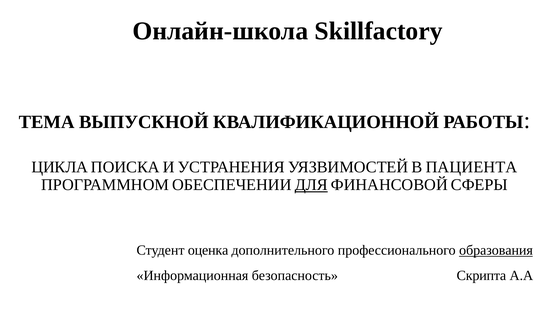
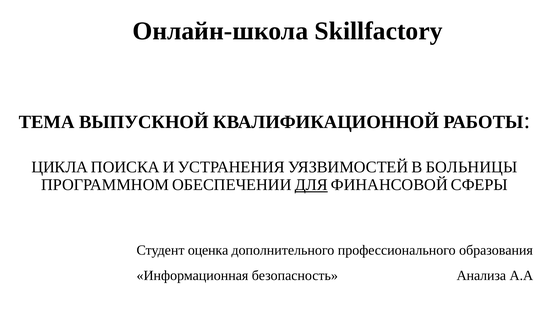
ПАЦИЕНТА: ПАЦИЕНТА -> БОЛЬНИЦЫ (472, 167)
образования underline: present -> none (496, 250)
Скрипта: Скрипта -> Анализа (481, 275)
